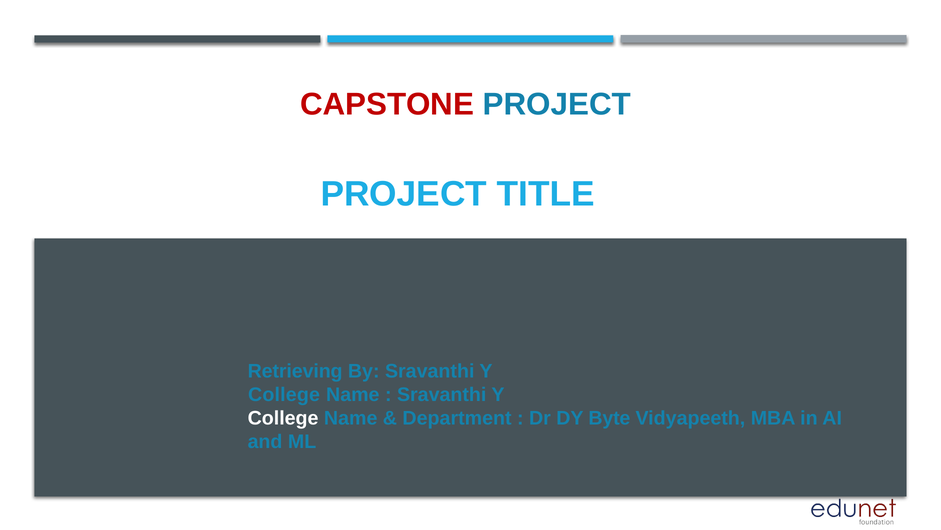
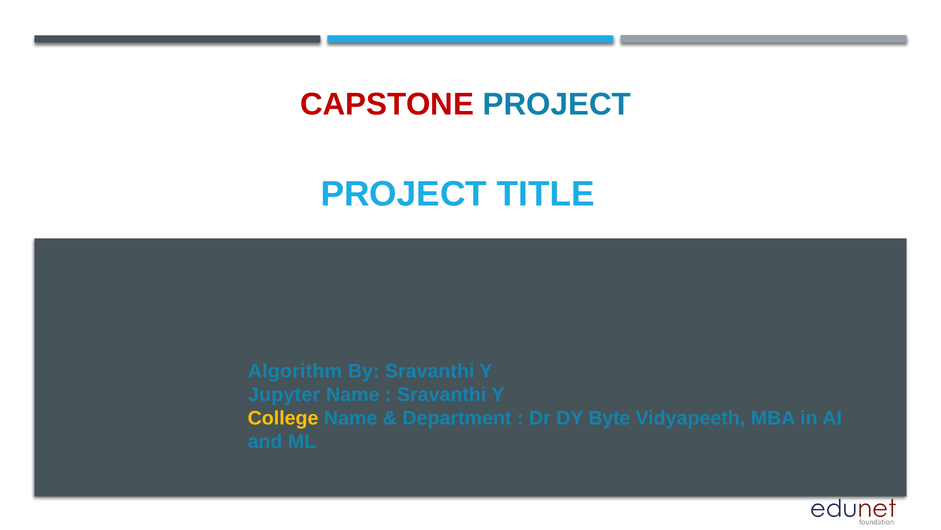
Retrieving: Retrieving -> Algorithm (295, 371)
College: College -> Jupyter (284, 394)
College colour: white -> yellow (283, 418)
